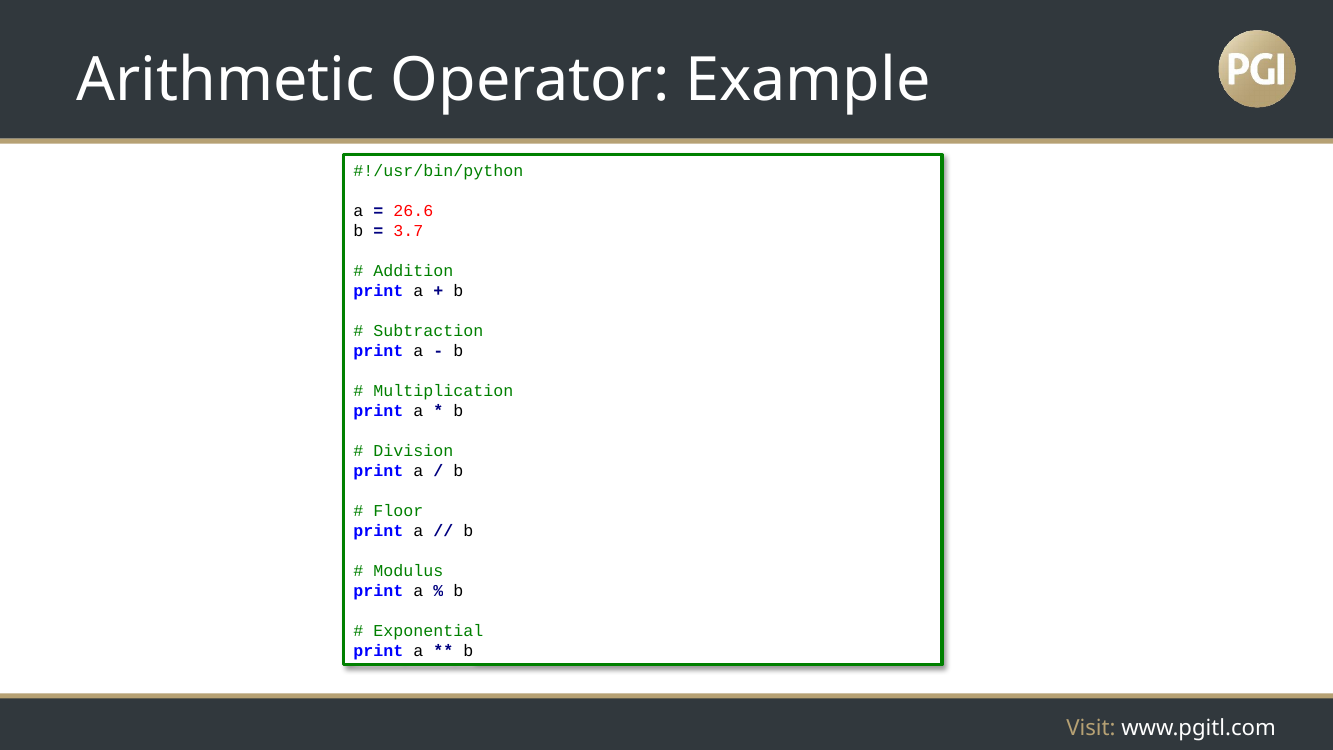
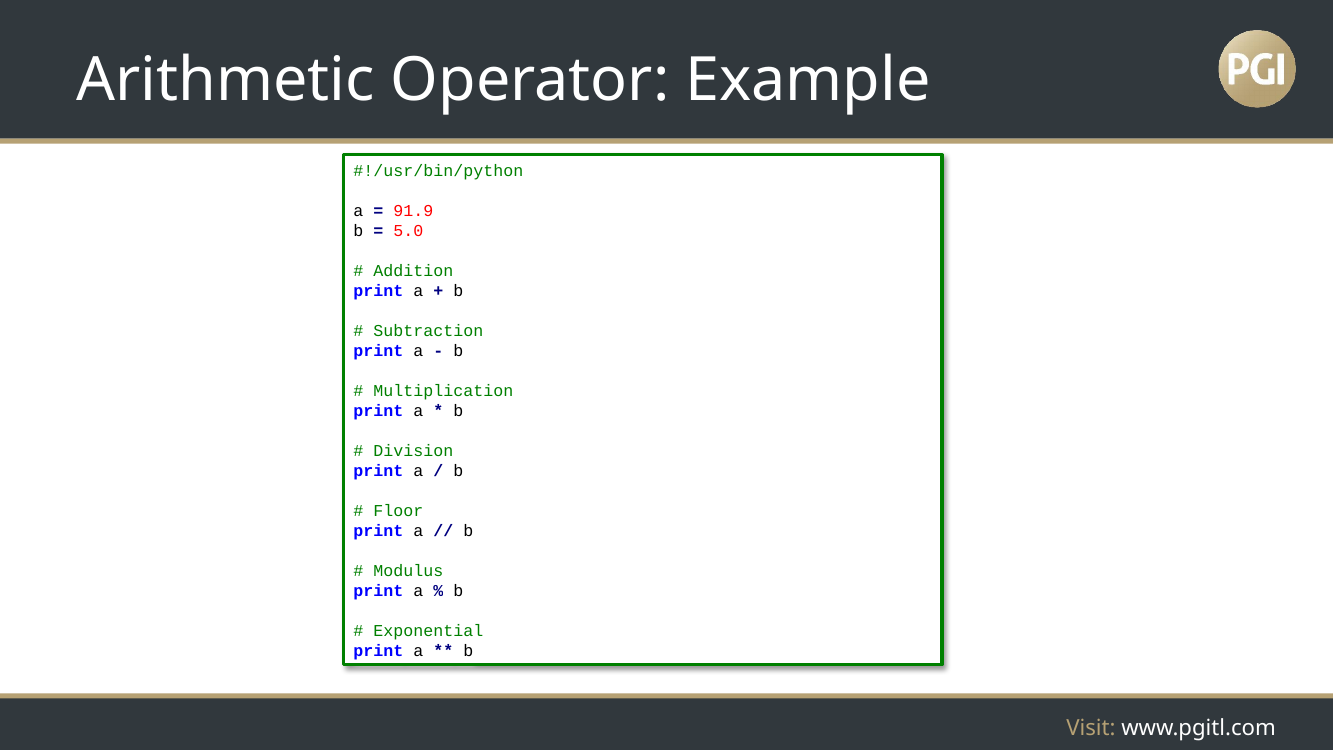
26.6: 26.6 -> 91.9 (413, 211)
3.7: 3.7 -> 5.0 (408, 231)
